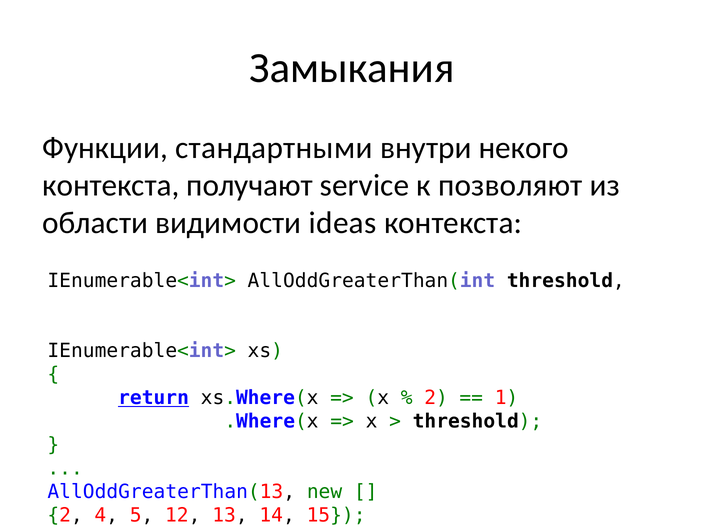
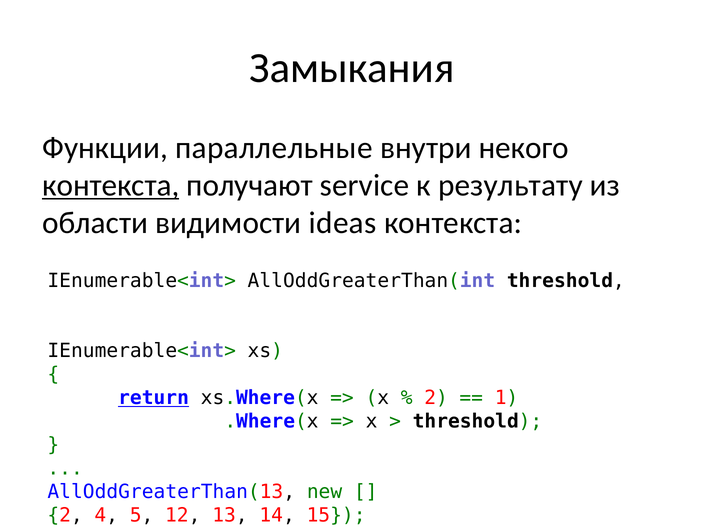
стандартными: стандартными -> параллельные (274, 148)
контекста underline: none -> present (111, 185)
позволяют: позволяют -> результату (510, 185)
